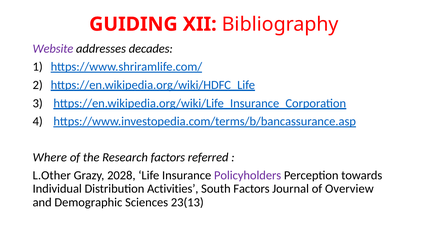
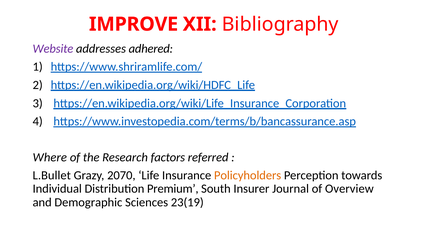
GUIDING: GUIDING -> IMPROVE (134, 24)
decades: decades -> adhered (151, 49)
L.Other: L.Other -> L.Bullet (52, 175)
2028: 2028 -> 2070 (121, 175)
Policyholders colour: purple -> orange (248, 175)
Activities: Activities -> Premium (173, 189)
South Factors: Factors -> Insurer (251, 189)
23(13: 23(13 -> 23(19 (187, 202)
